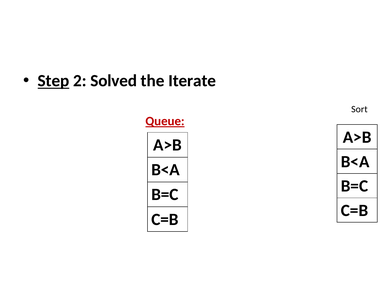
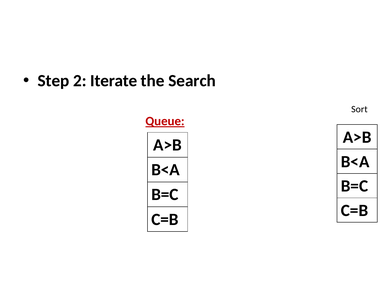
Step underline: present -> none (53, 81)
Solved: Solved -> Iterate (114, 81)
Iterate: Iterate -> Search (192, 81)
